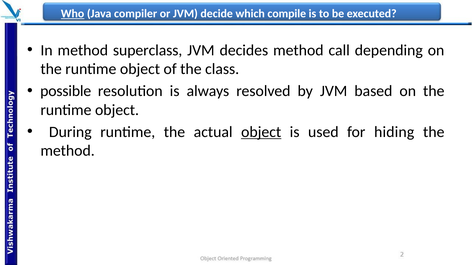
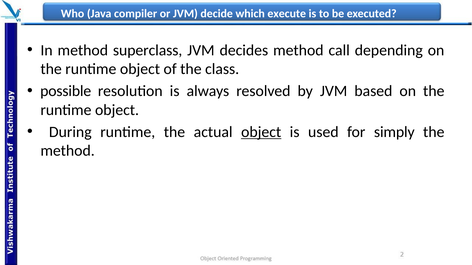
Who underline: present -> none (73, 14)
compile: compile -> execute (287, 14)
hiding: hiding -> simply (394, 132)
